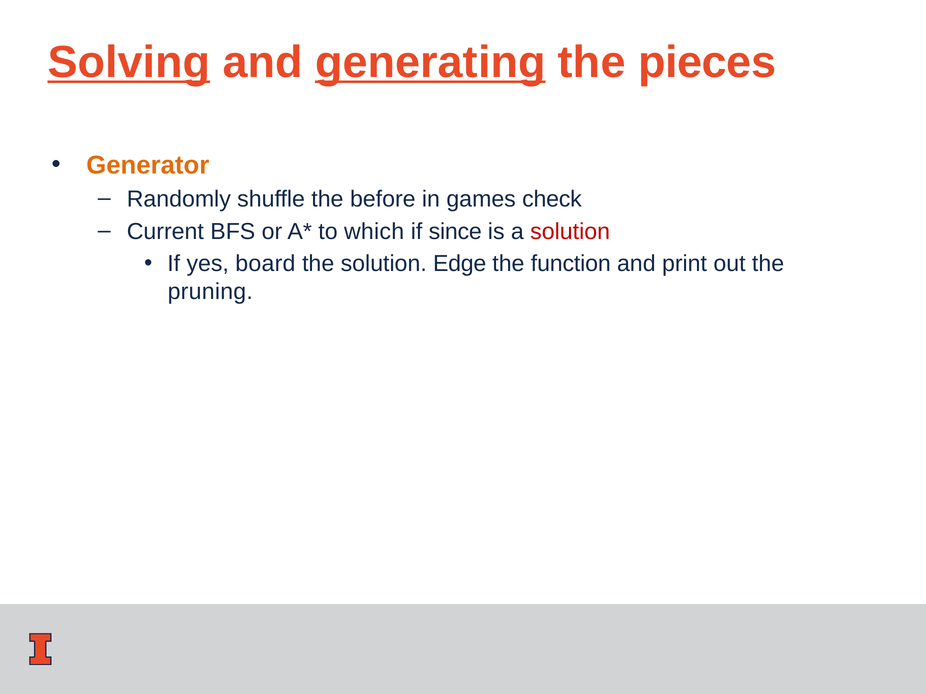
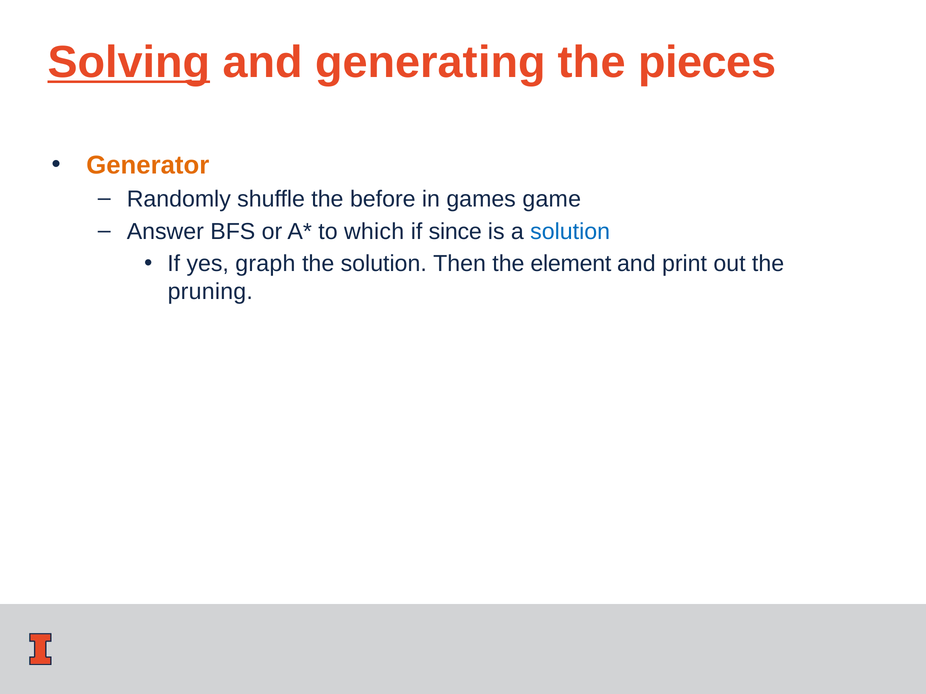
generating underline: present -> none (430, 63)
check: check -> game (552, 199)
Current: Current -> Answer (165, 232)
solution colour: red -> blue (570, 232)
board: board -> graph (265, 264)
Edge: Edge -> Then (460, 264)
function: function -> element (571, 264)
